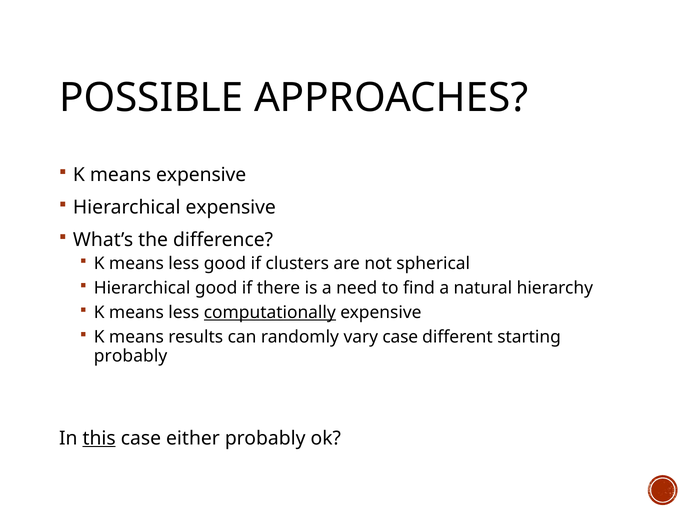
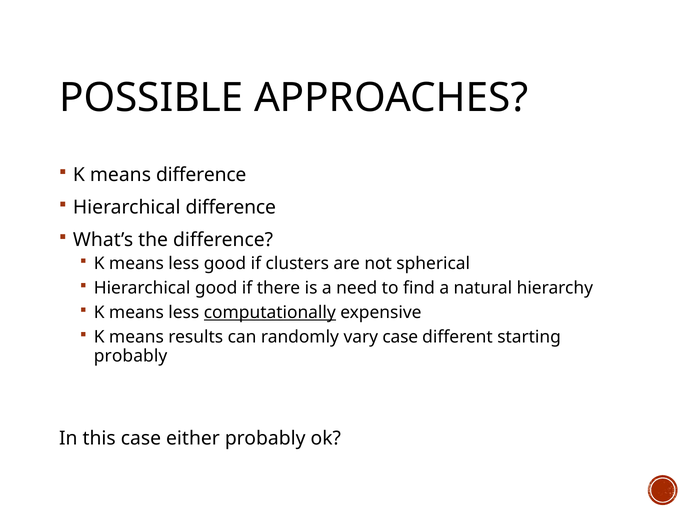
means expensive: expensive -> difference (201, 175)
Hierarchical expensive: expensive -> difference (231, 207)
this underline: present -> none (99, 438)
